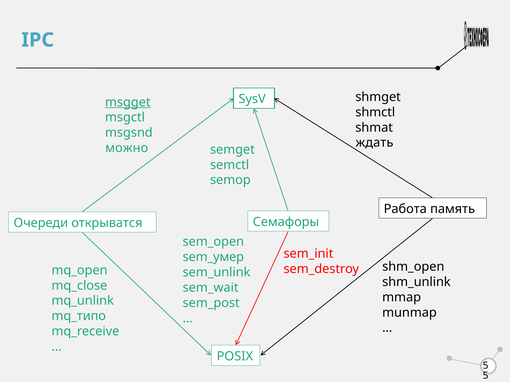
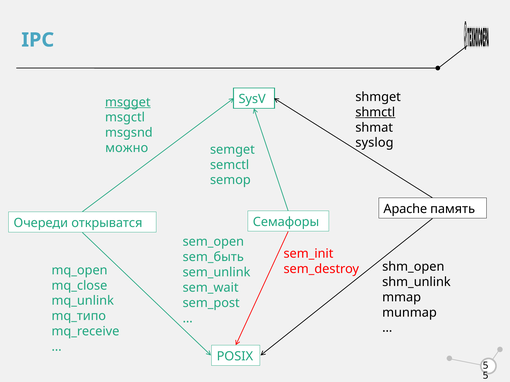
shmctl underline: none -> present (375, 112)
ждать: ждать -> syslog (374, 143)
Работа: Работа -> Apache (405, 209)
sem_умер: sem_умер -> sem_быть (213, 257)
